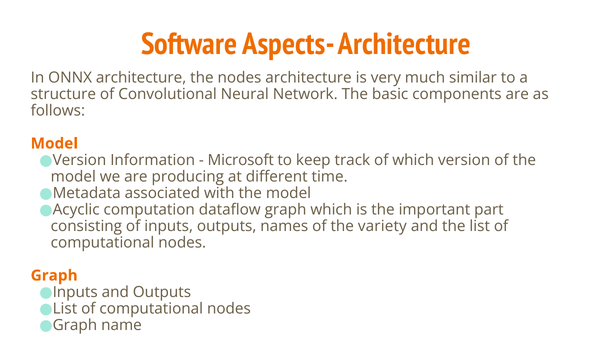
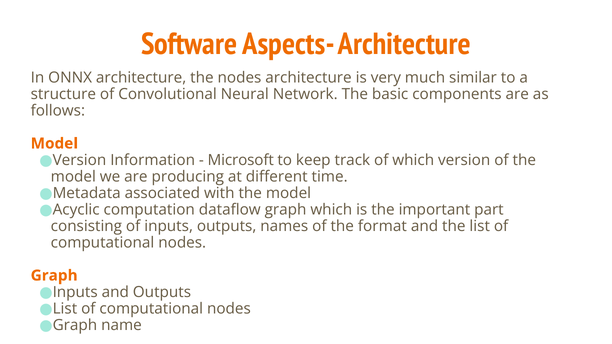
variety: variety -> format (382, 226)
